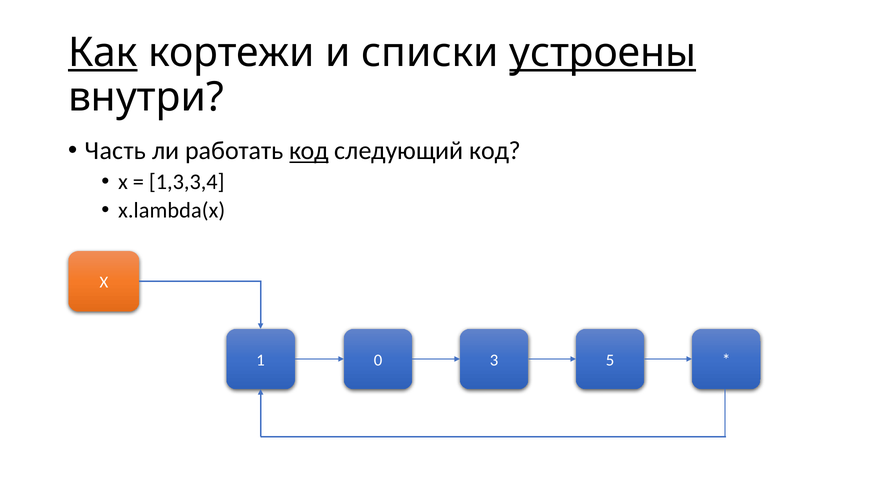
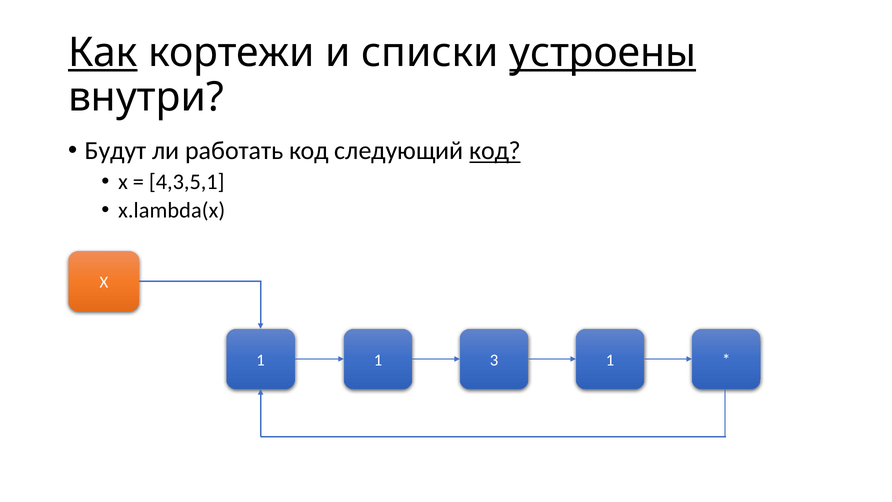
Часть: Часть -> Будут (116, 151)
код underline: present -> none (309, 151)
код underline: none -> present (495, 151)
1,3,3,4: 1,3,3,4 -> 4,3,5,1 (187, 182)
1 0: 0 -> 1 (378, 360)
3 5: 5 -> 1 (610, 360)
